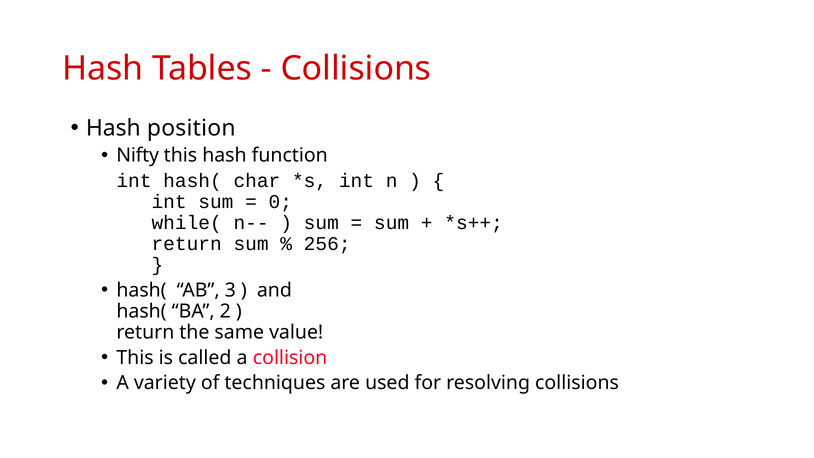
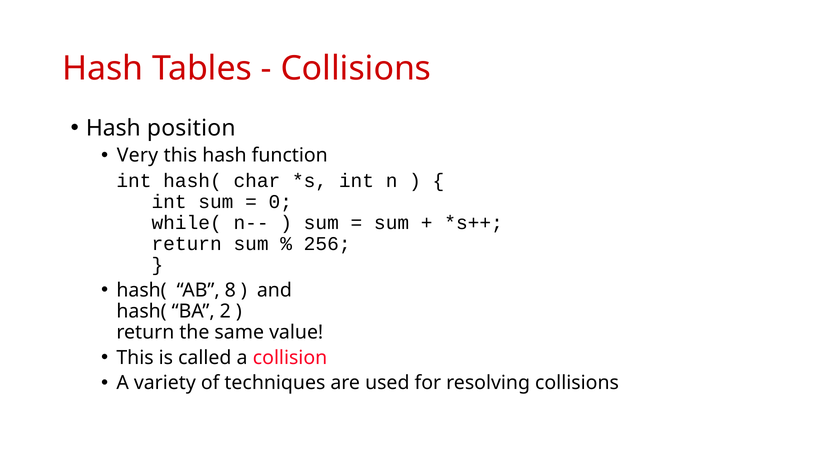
Nifty: Nifty -> Very (137, 155)
3: 3 -> 8 (230, 290)
